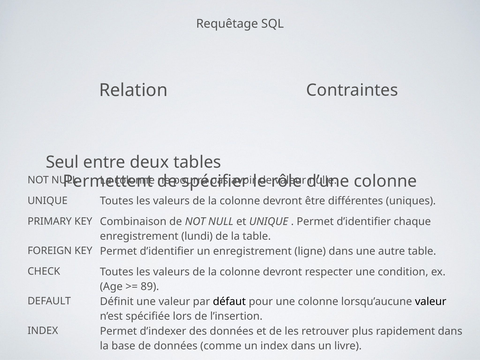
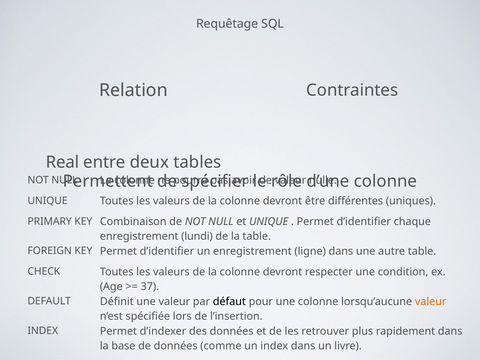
Seul: Seul -> Real (62, 162)
89: 89 -> 37 (150, 287)
valeur colour: black -> orange (431, 302)
